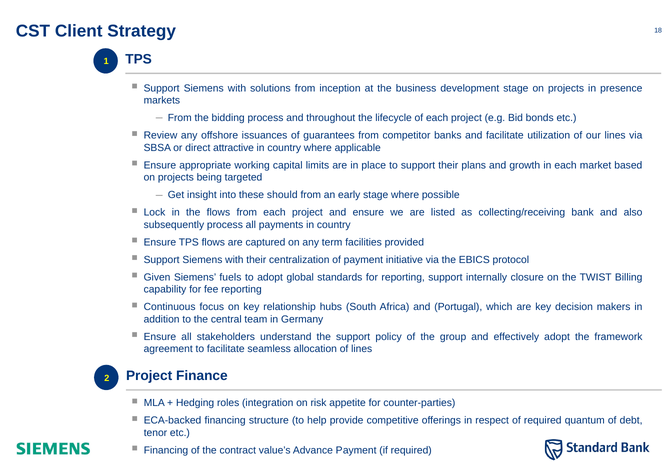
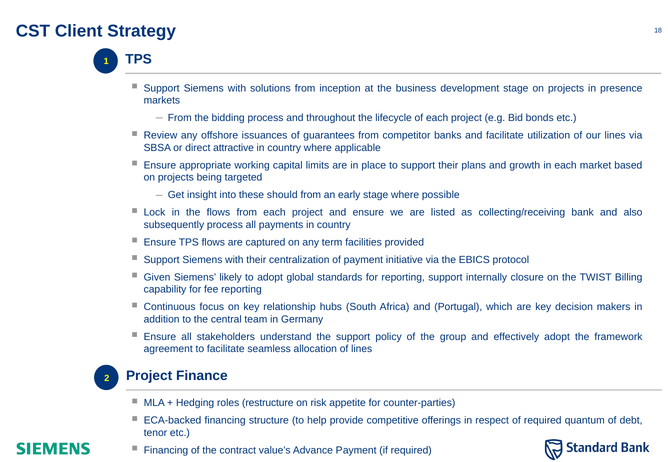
fuels: fuels -> likely (231, 277)
integration: integration -> restructure (268, 403)
